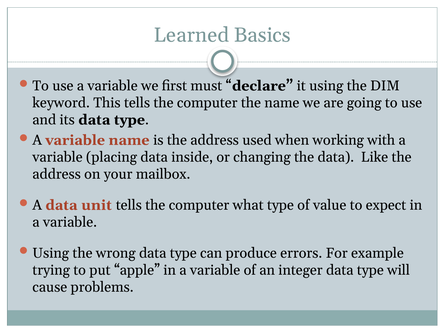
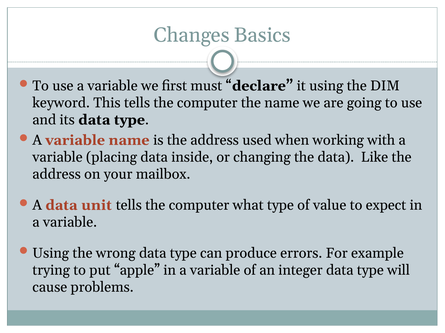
Learned: Learned -> Changes (192, 35)
